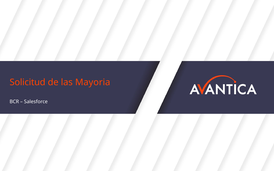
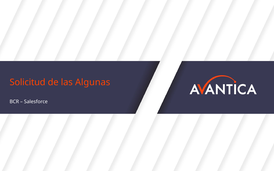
Mayoria: Mayoria -> Algunas (93, 82)
